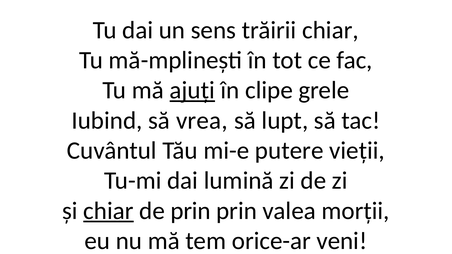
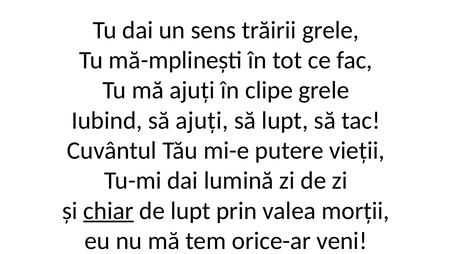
trăirii chiar: chiar -> grele (331, 30)
ajuți underline: present -> none (192, 90)
să vrea: vrea -> ajuți (202, 121)
de prin: prin -> lupt (191, 211)
